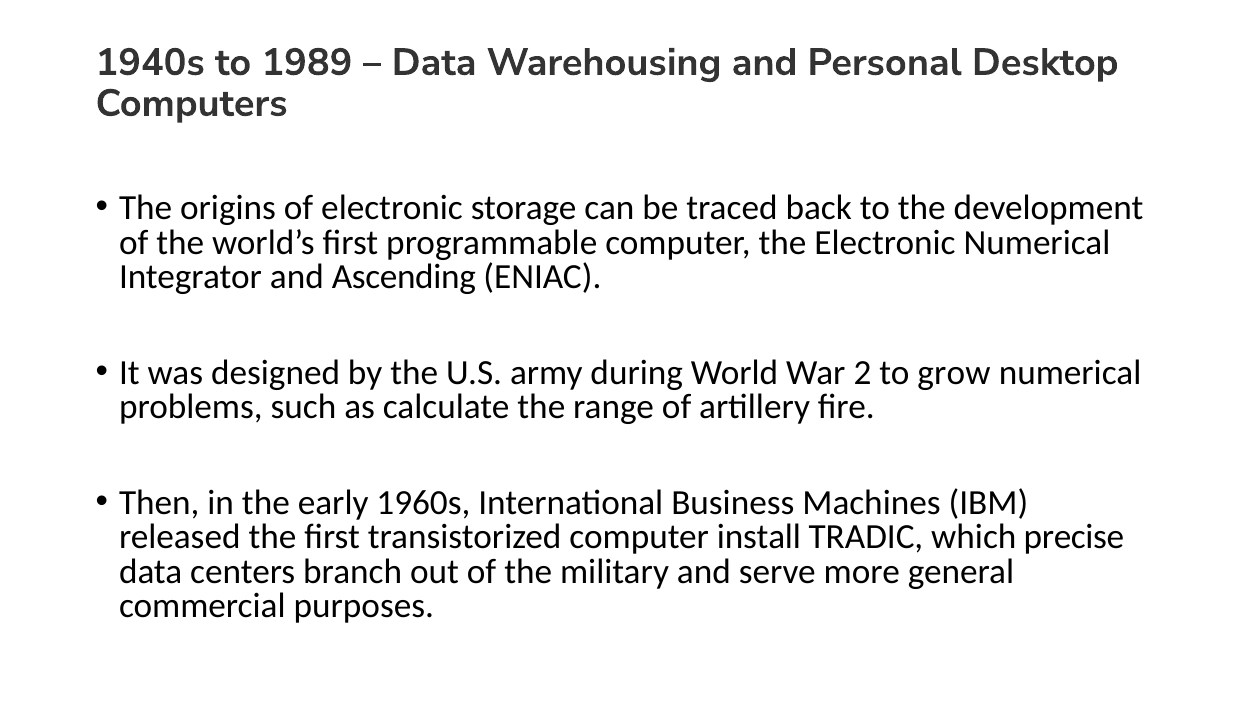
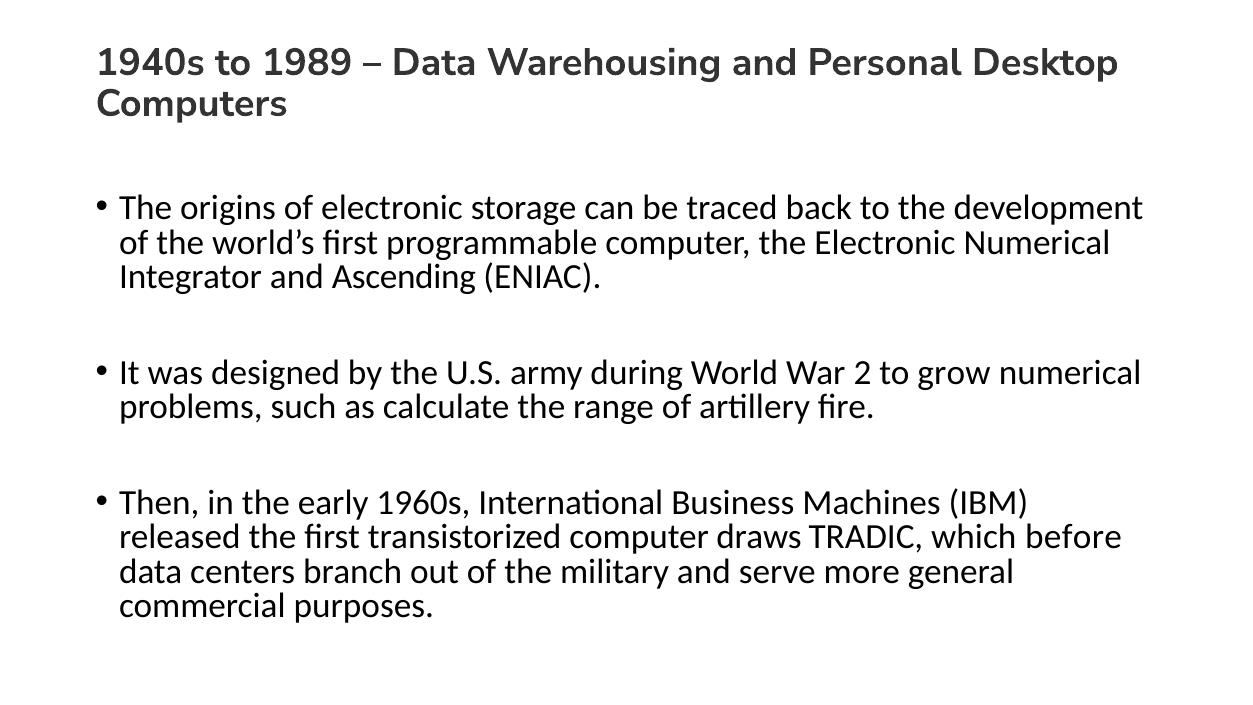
install: install -> draws (759, 537)
precise: precise -> before (1074, 537)
